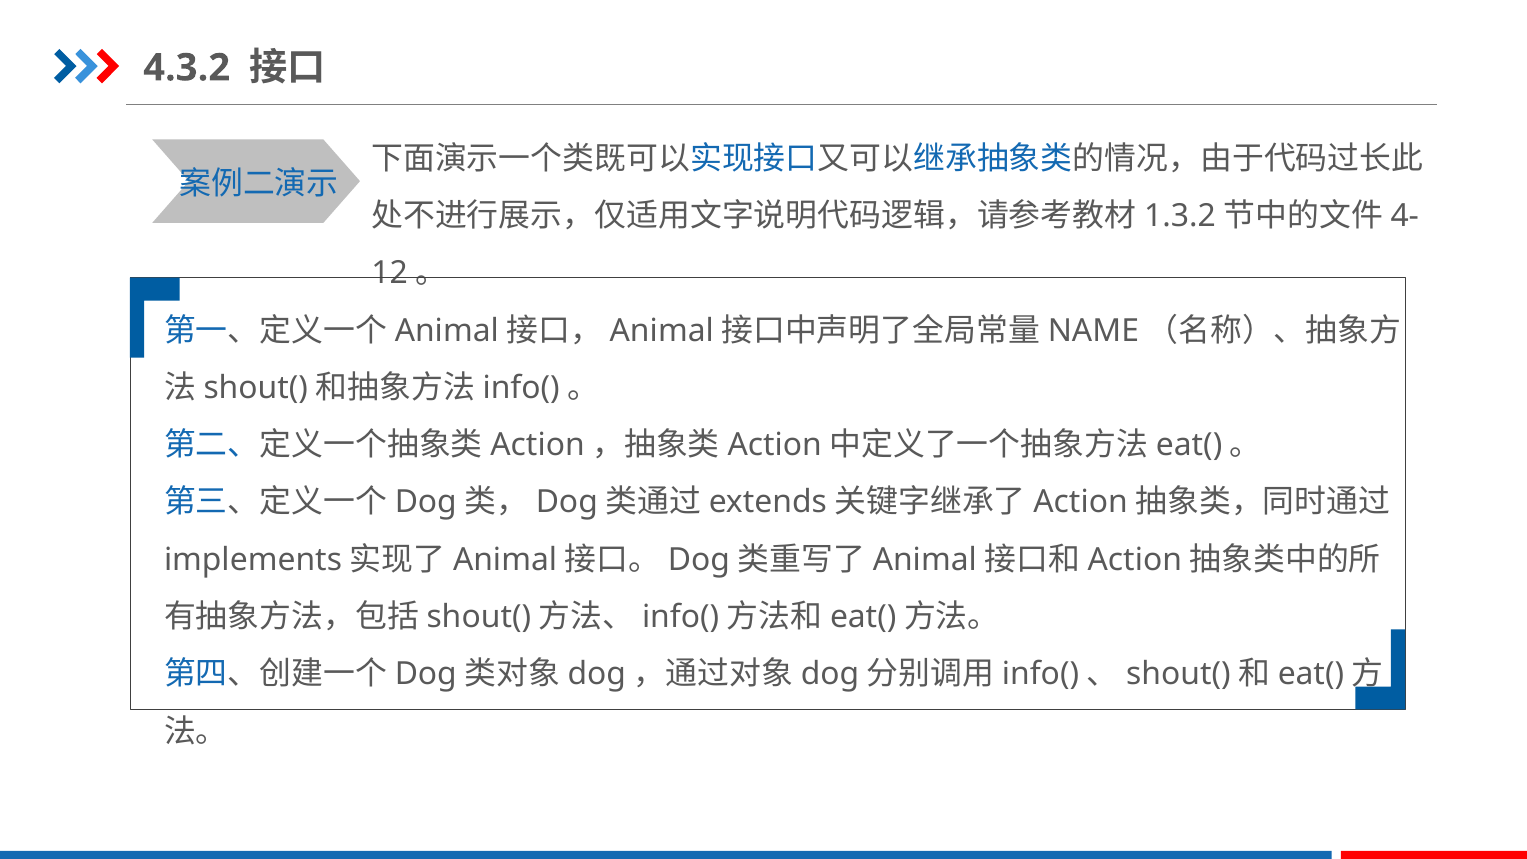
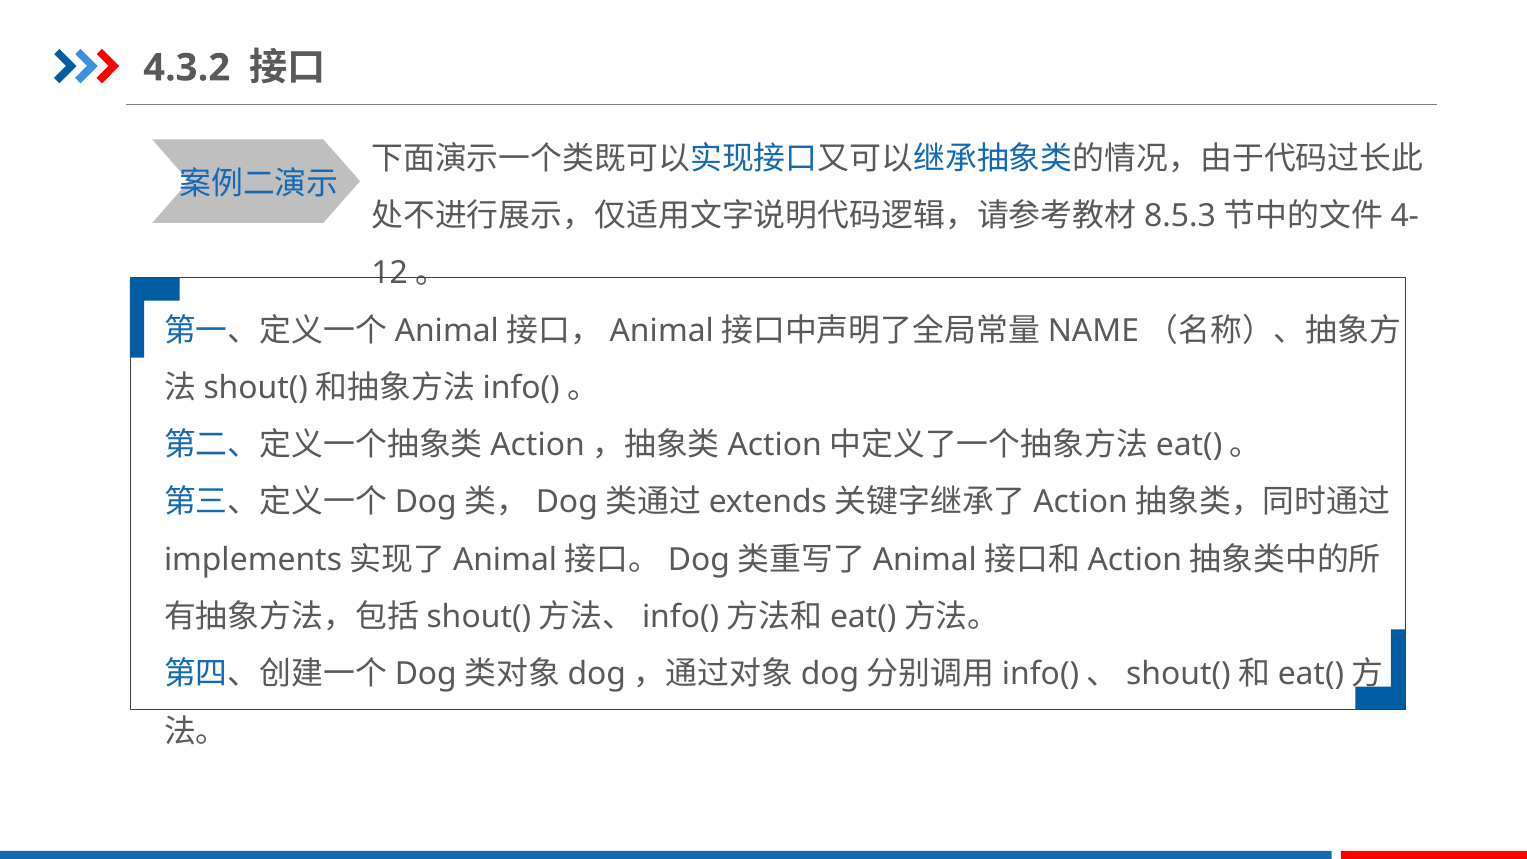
1.3.2: 1.3.2 -> 8.5.3 (1180, 216)
